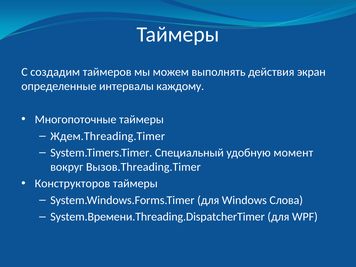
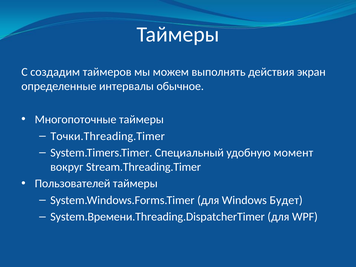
каждому: каждому -> обычное (180, 86)
Ждем.Threading.Timer: Ждем.Threading.Timer -> Точки.Threading.Timer (108, 136)
Вызов.Threading.Timer: Вызов.Threading.Timer -> Stream.Threading.Timer (143, 167)
Конструкторов: Конструкторов -> Пользователей (73, 184)
Слова: Слова -> Будет (286, 200)
